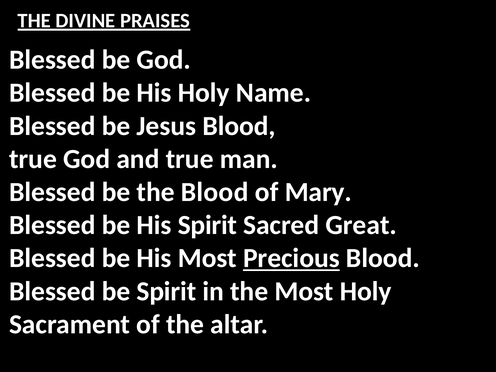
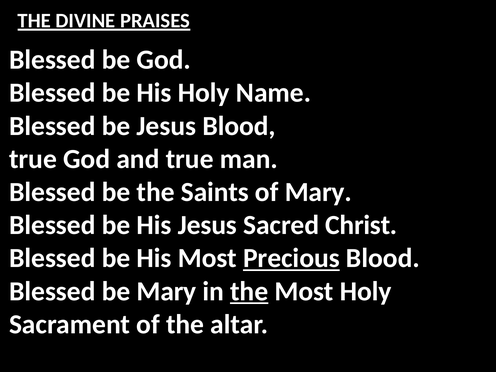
the Blood: Blood -> Saints (215, 192)
His Spirit: Spirit -> Jesus (207, 225)
Great: Great -> Christ (361, 225)
be Spirit: Spirit -> Mary (166, 291)
the underline: none -> present (249, 291)
